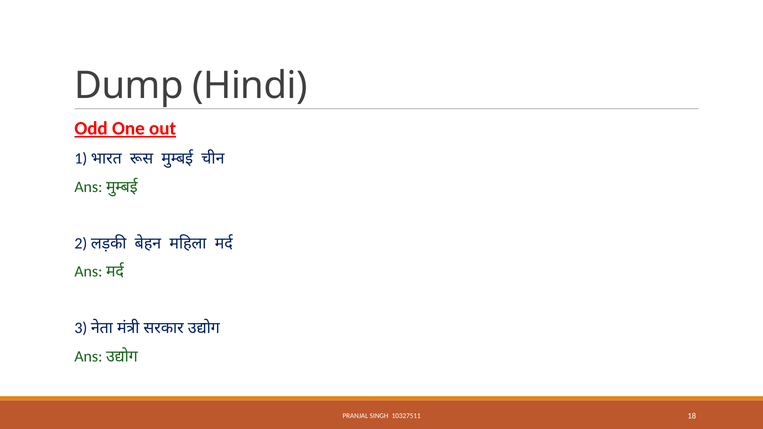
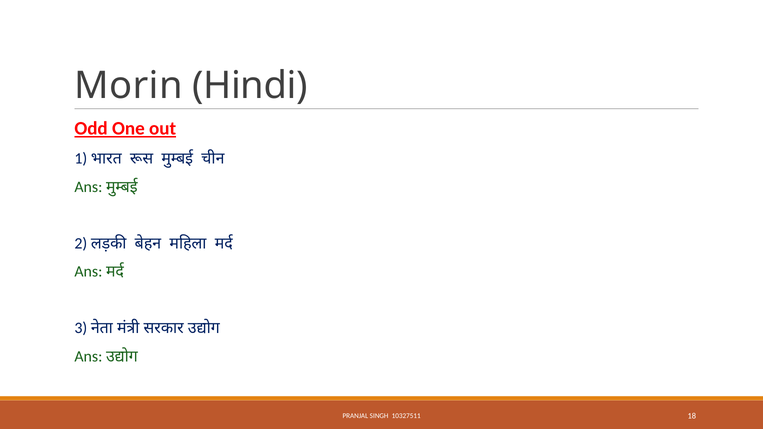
Dump: Dump -> Morin (129, 85)
